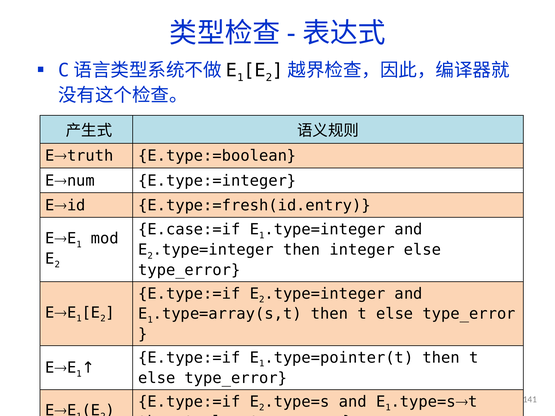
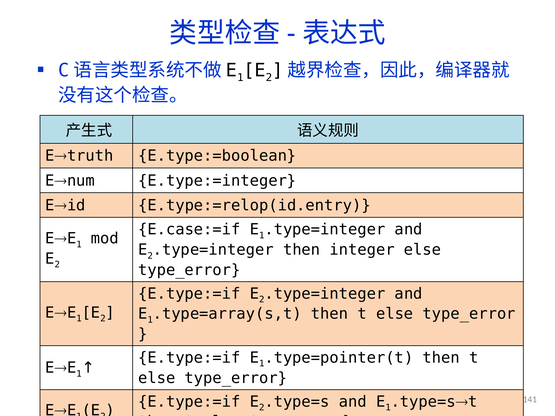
E.type:=fresh(id.entry: E.type:=fresh(id.entry -> E.type:=relop(id.entry (254, 205)
